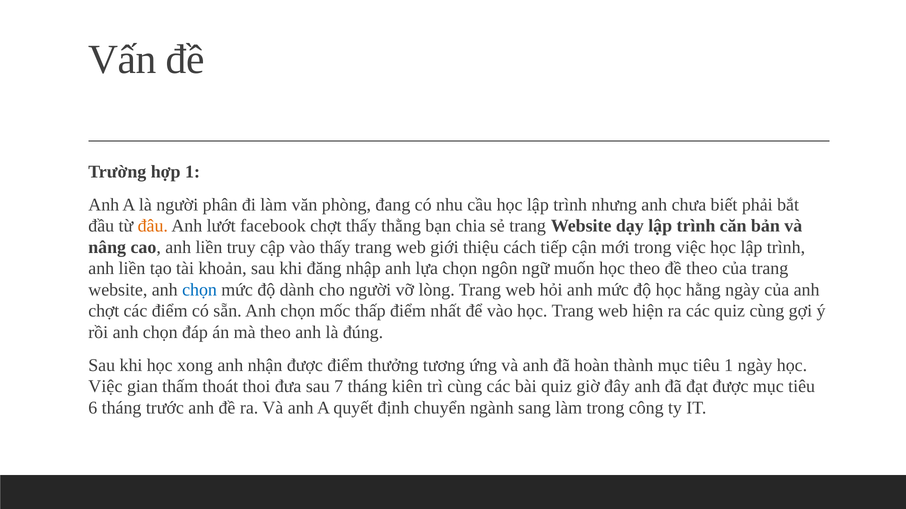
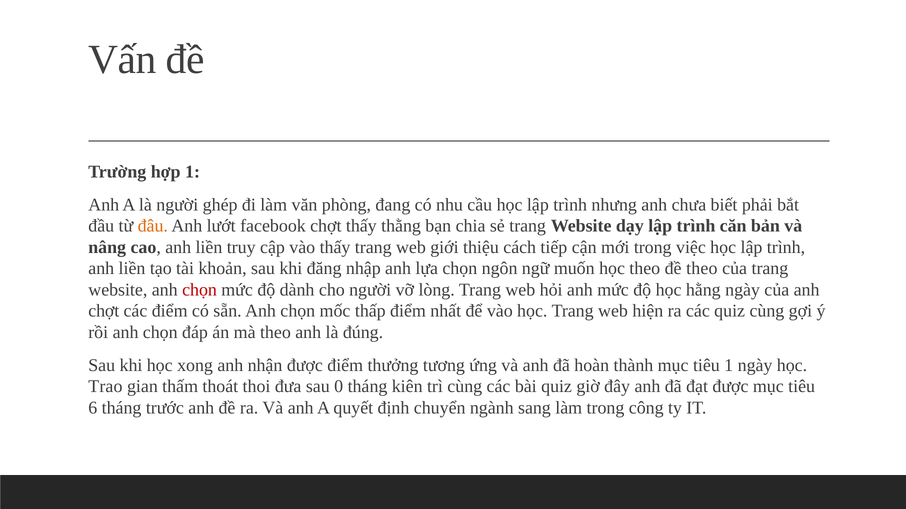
phân: phân -> ghép (220, 205)
chọn colour: blue -> red (200, 290)
Việc: Việc -> Trao (105, 387)
7: 7 -> 0 (339, 387)
